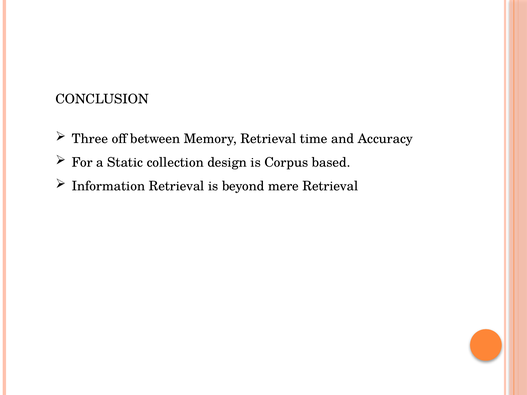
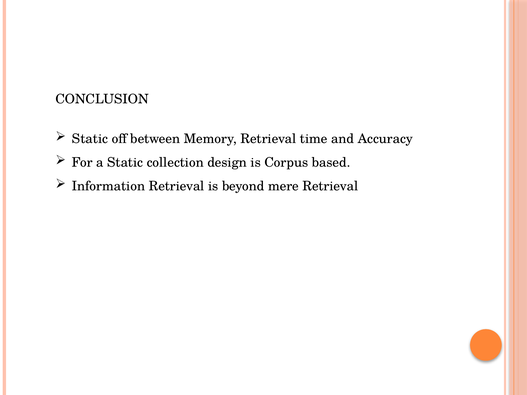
Three: Three -> Static (90, 139)
